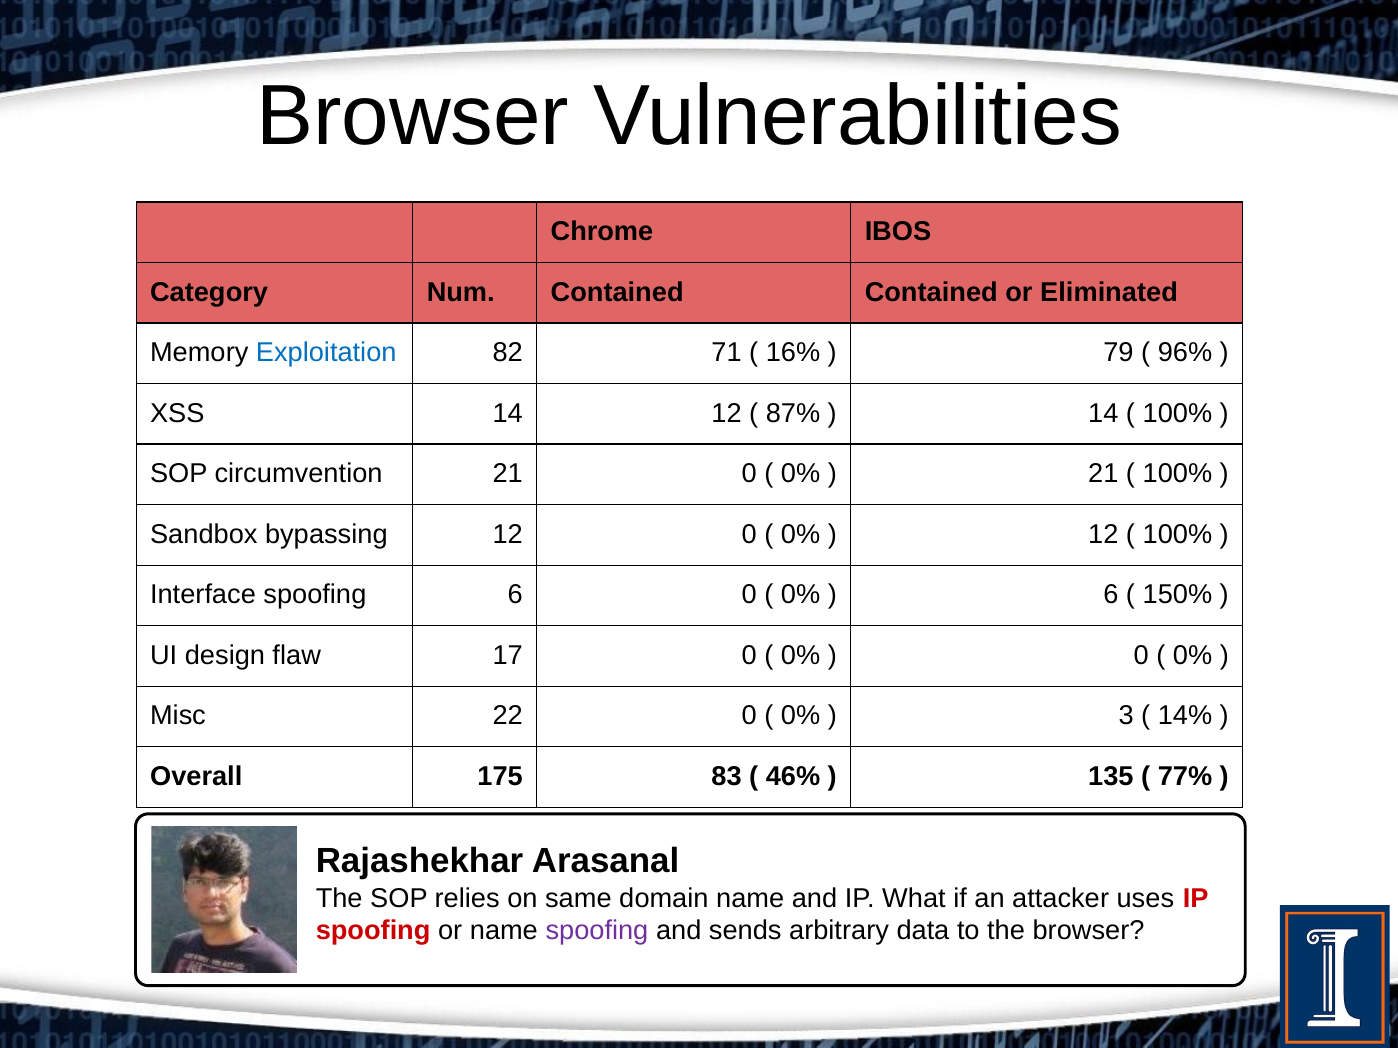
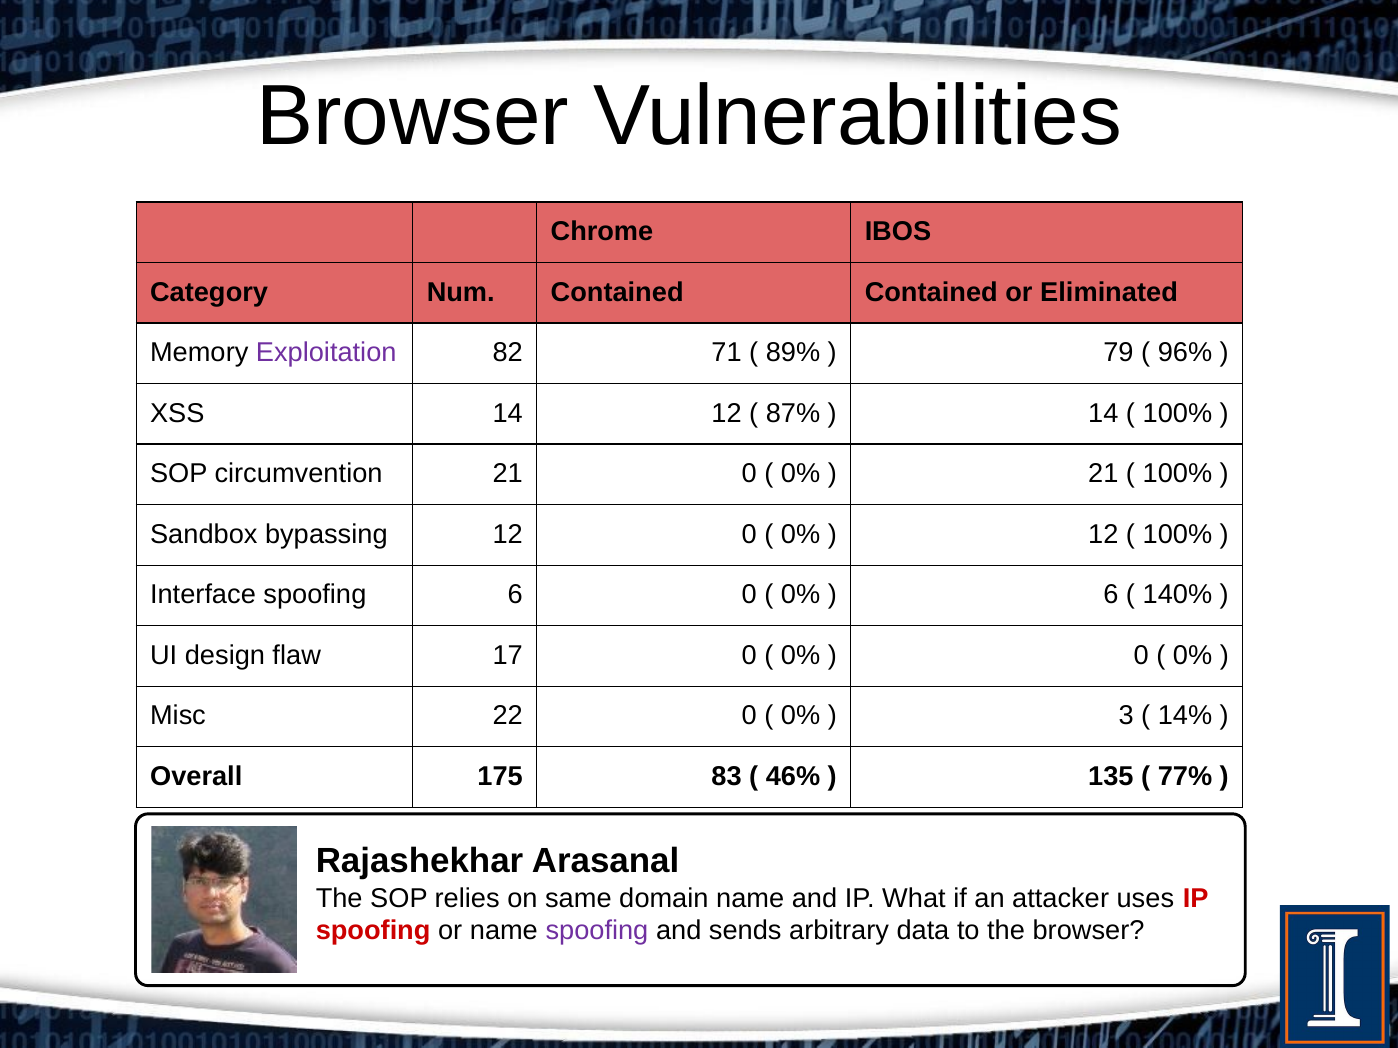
Exploitation colour: blue -> purple (326, 353)
16%: 16% -> 89% (793, 353)
150%: 150% -> 140% (1177, 595)
